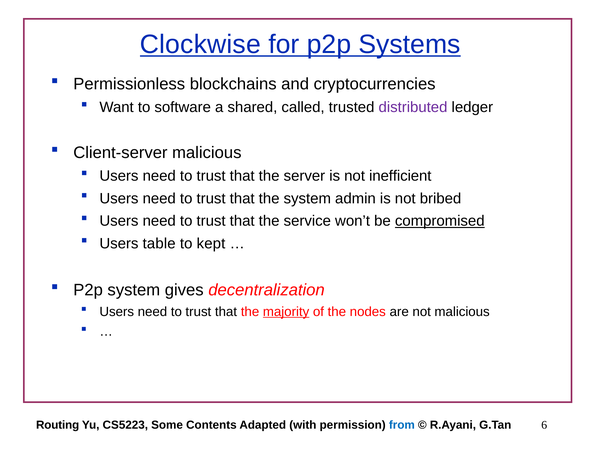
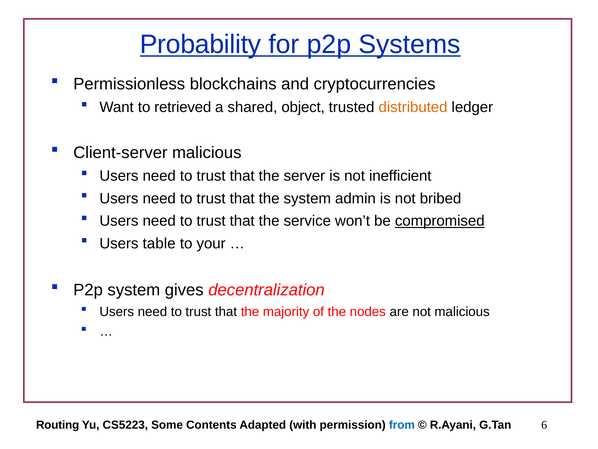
Clockwise: Clockwise -> Probability (201, 44)
software: software -> retrieved (183, 107)
called: called -> object (303, 107)
distributed colour: purple -> orange (413, 107)
kept: kept -> your (211, 243)
majority underline: present -> none (286, 311)
